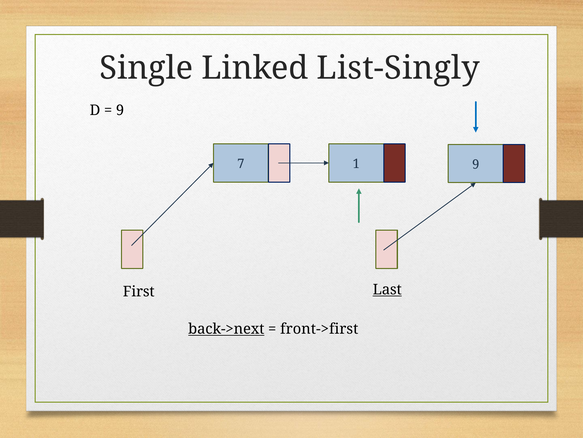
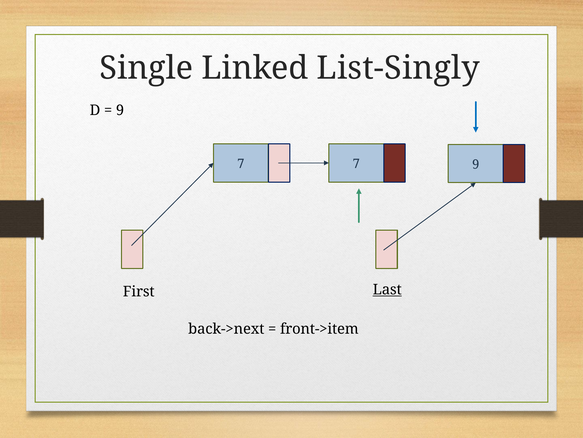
7 1: 1 -> 7 (356, 164)
back->next underline: present -> none (226, 328)
front->first: front->first -> front->item (319, 328)
